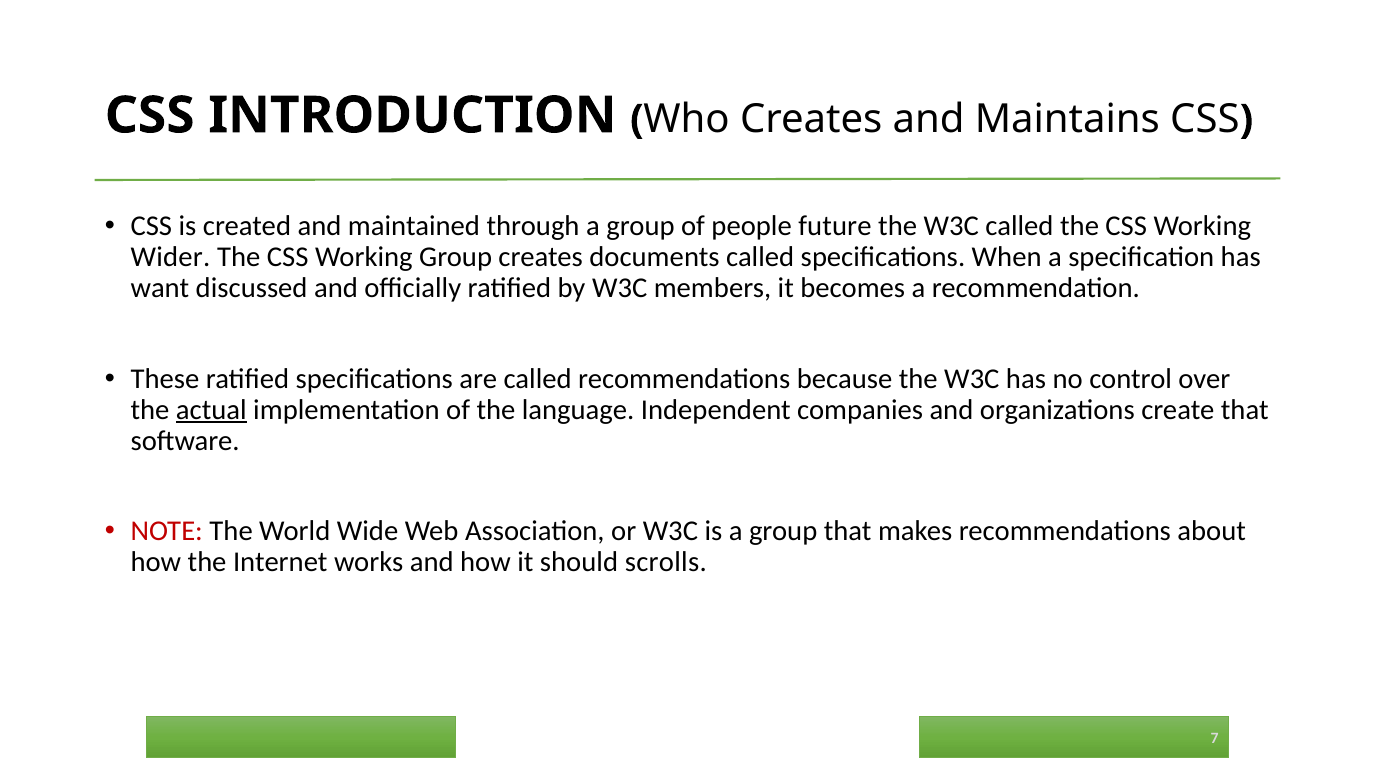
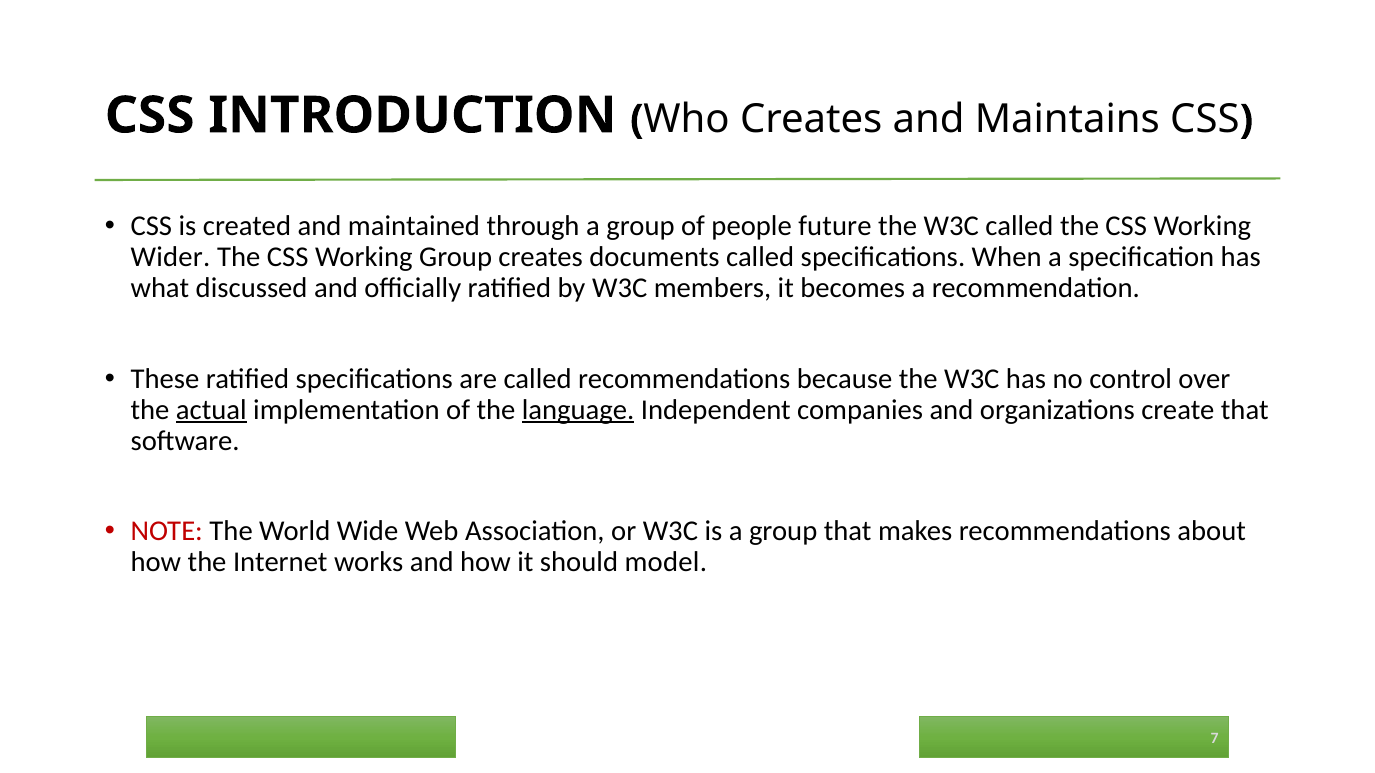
want: want -> what (160, 288)
language underline: none -> present (578, 410)
scrolls: scrolls -> model (666, 563)
